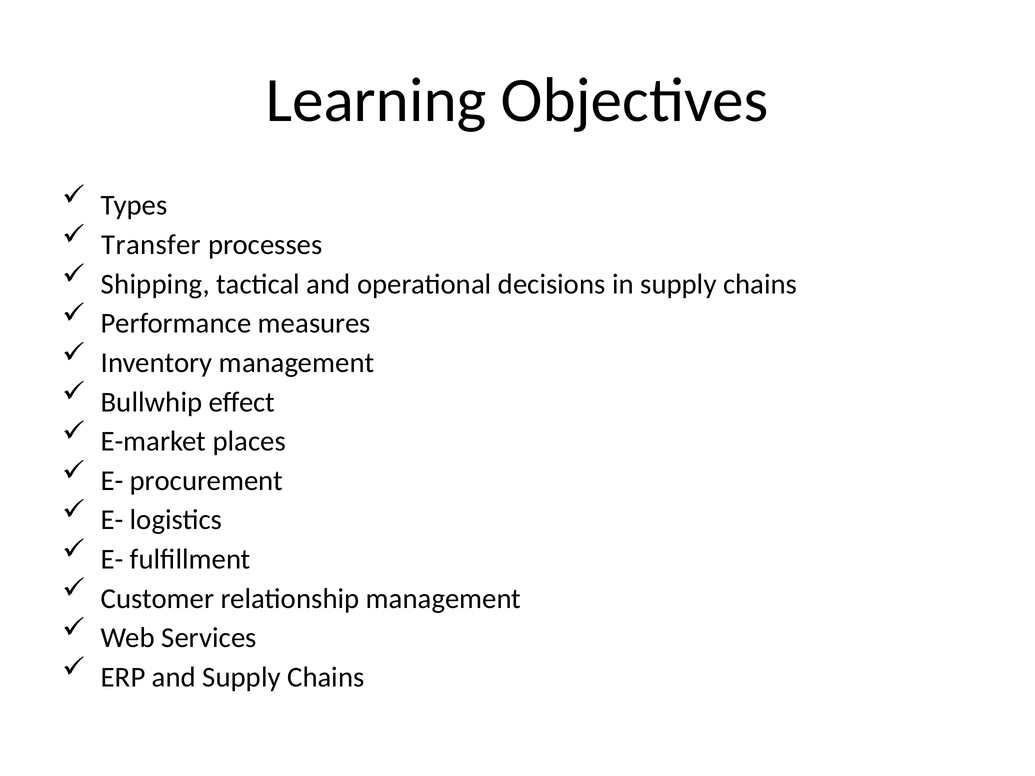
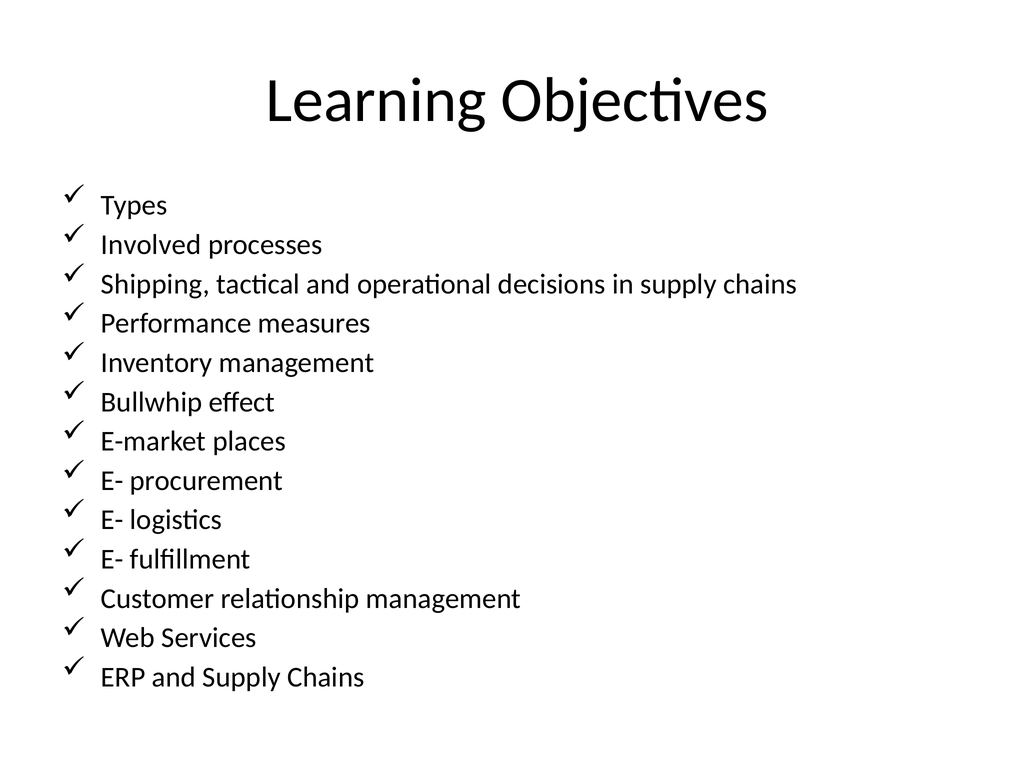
Transfer: Transfer -> Involved (151, 245)
